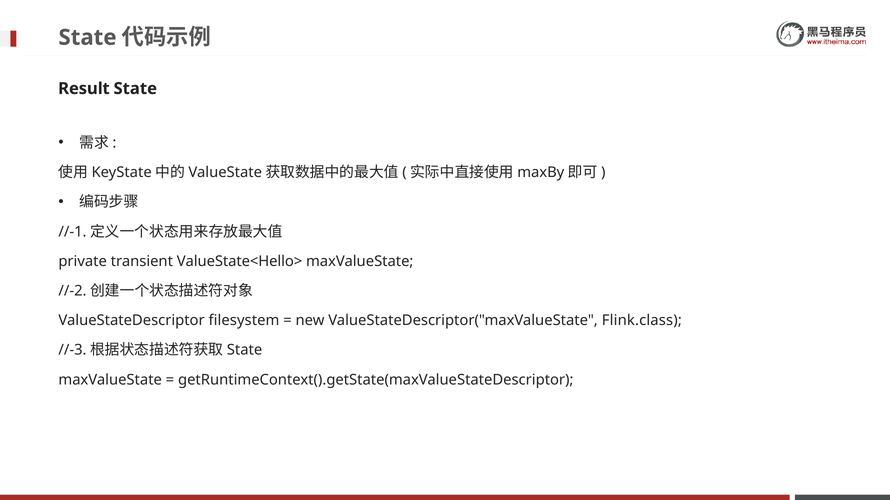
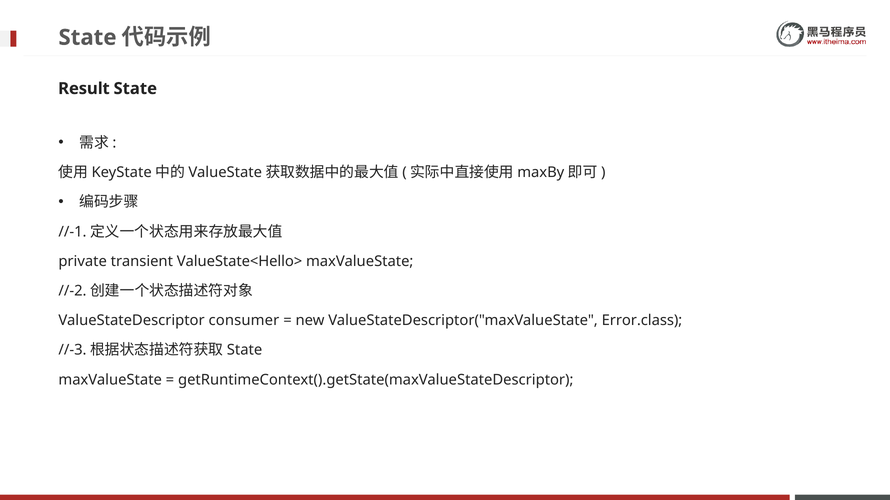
filesystem: filesystem -> consumer (244, 321)
Flink.class: Flink.class -> Error.class (642, 321)
